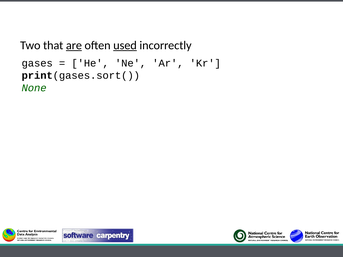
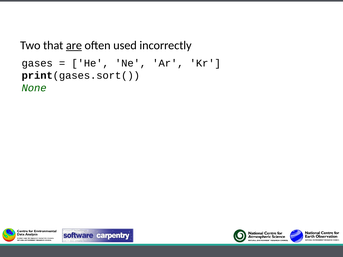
used underline: present -> none (125, 46)
